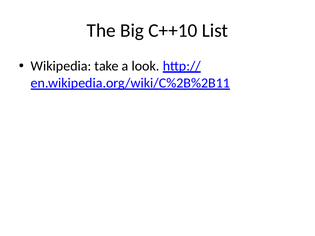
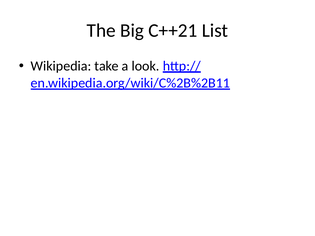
C++10: C++10 -> C++21 (173, 30)
